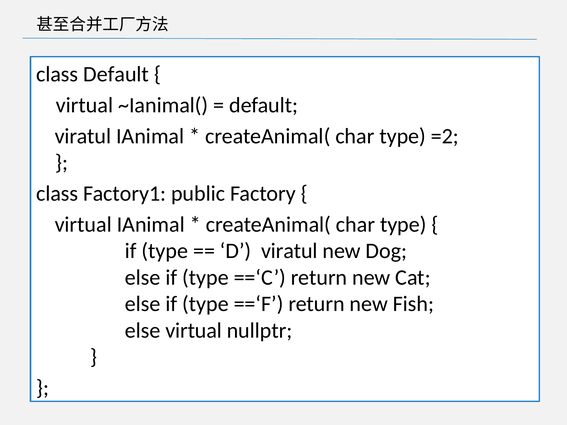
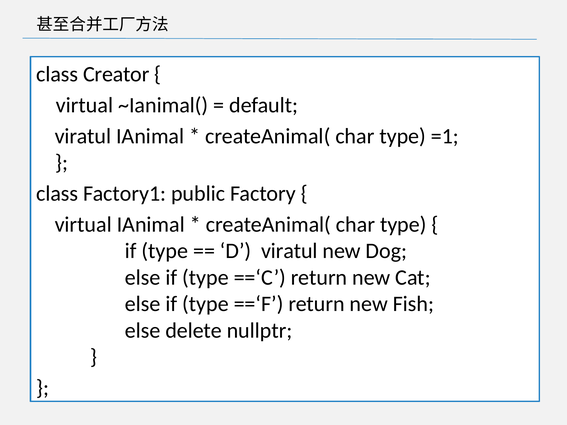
class Default: Default -> Creator (116, 74)
=2: =2 -> =1 (445, 136)
else virtual: virtual -> delete (194, 331)
